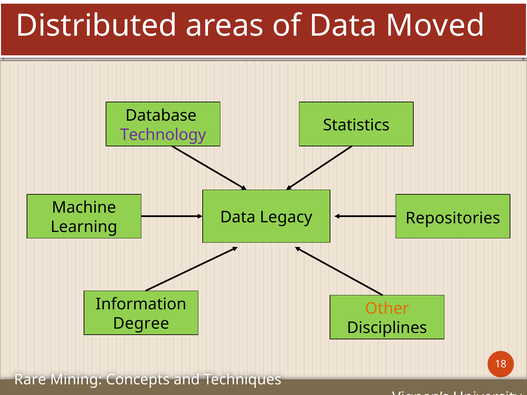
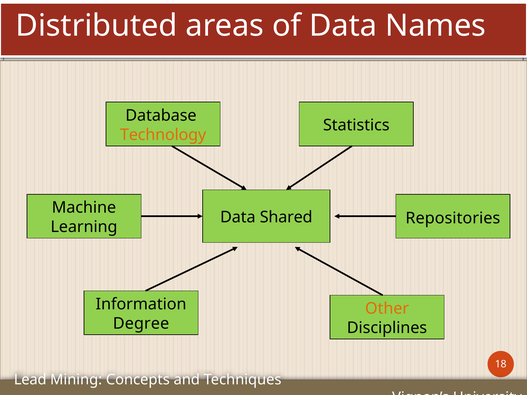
Moved: Moved -> Names (436, 26)
Technology colour: purple -> orange (163, 135)
Legacy: Legacy -> Shared (286, 217)
Rare: Rare -> Lead (30, 380)
